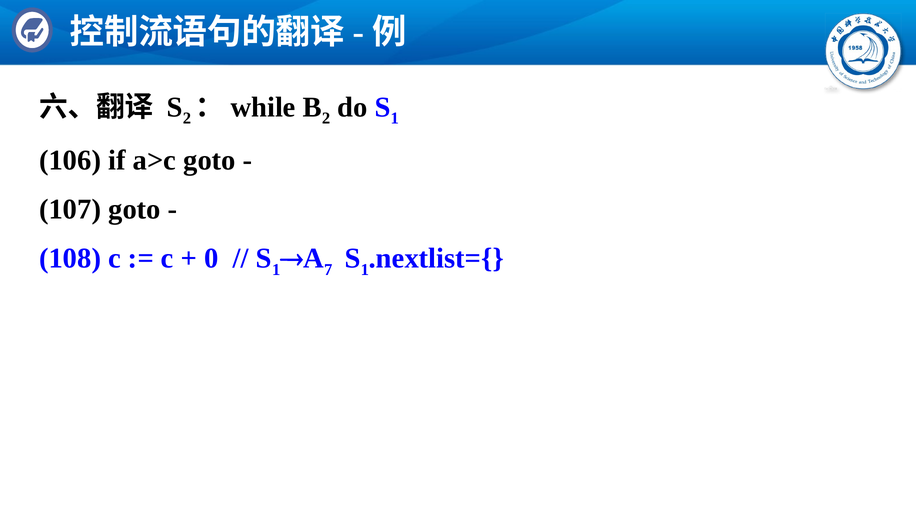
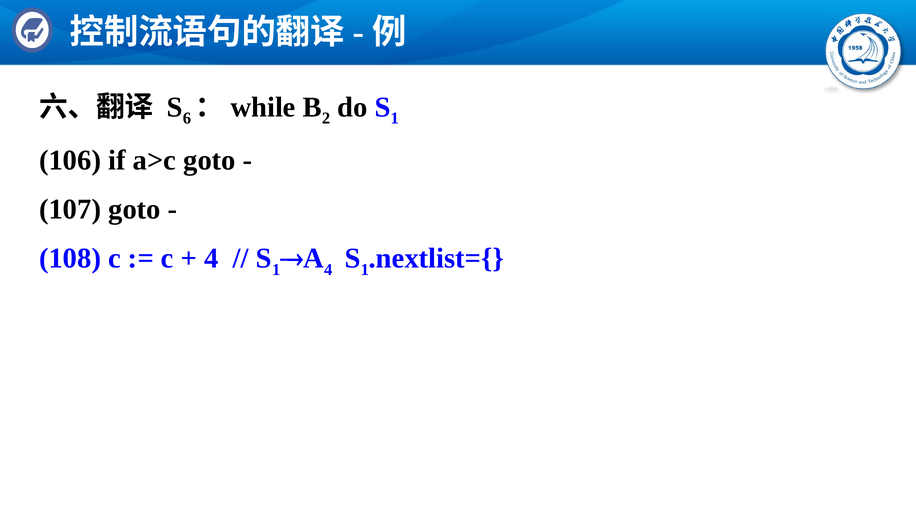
2: 2 -> 6 (187, 118)
0: 0 -> 4 (211, 259)
7: 7 -> 4 (328, 270)
